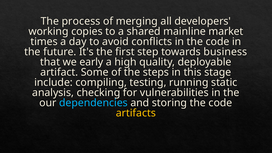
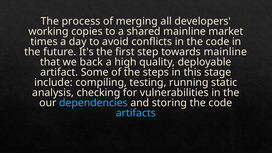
towards business: business -> mainline (225, 52)
early: early -> back (91, 62)
artifacts colour: yellow -> light blue (136, 113)
